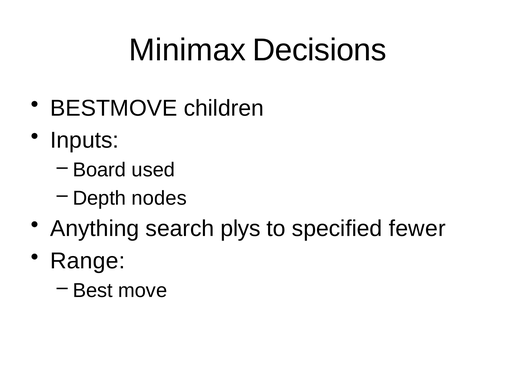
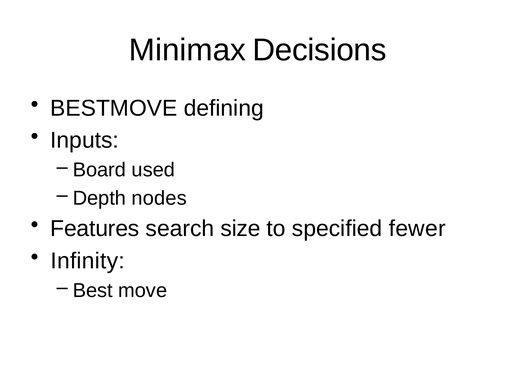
children: children -> defining (224, 108)
Anything: Anything -> Features (95, 228)
plys: plys -> size (241, 228)
Range: Range -> Infinity (88, 260)
